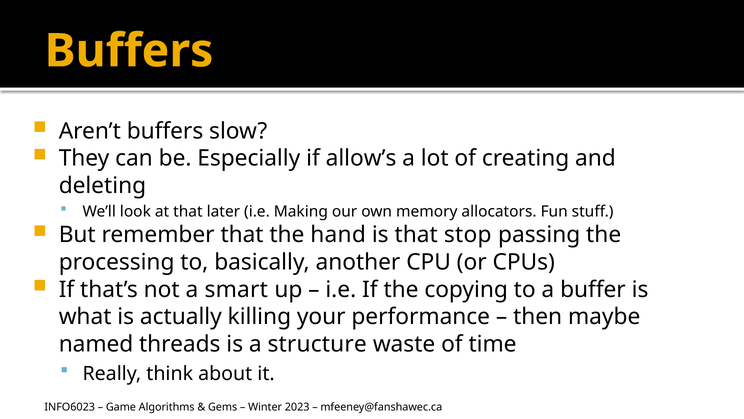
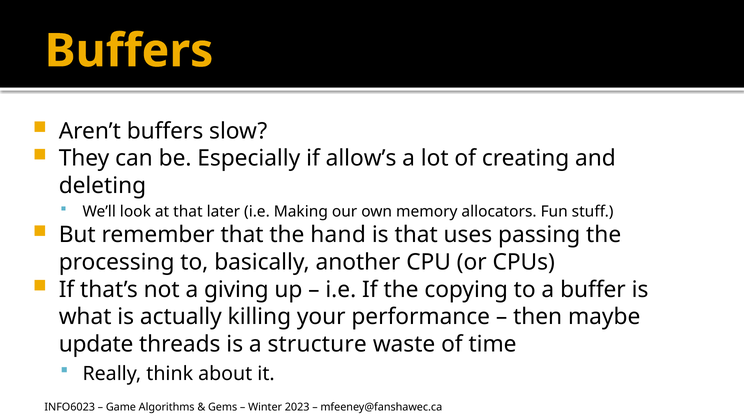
stop: stop -> uses (468, 235)
smart: smart -> giving (236, 289)
named: named -> update (96, 344)
